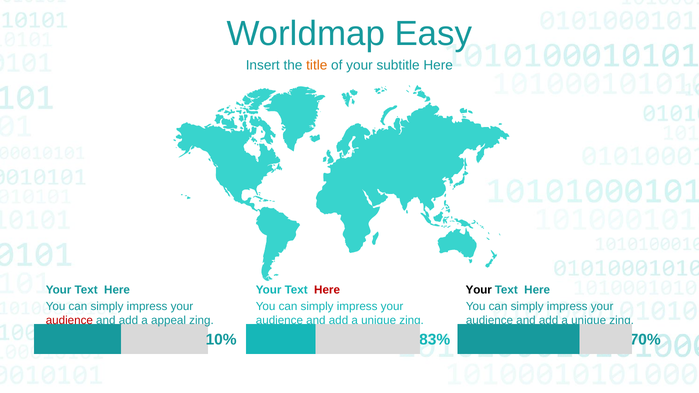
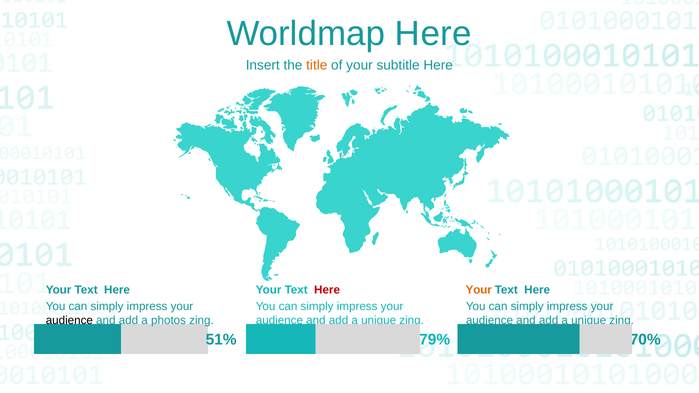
Worldmap Easy: Easy -> Here (433, 34)
Your colour: black -> orange (479, 290)
audience colour: red -> black (69, 321)
appeal: appeal -> photos (169, 321)
10%: 10% -> 51% (221, 340)
83%: 83% -> 79% (435, 340)
